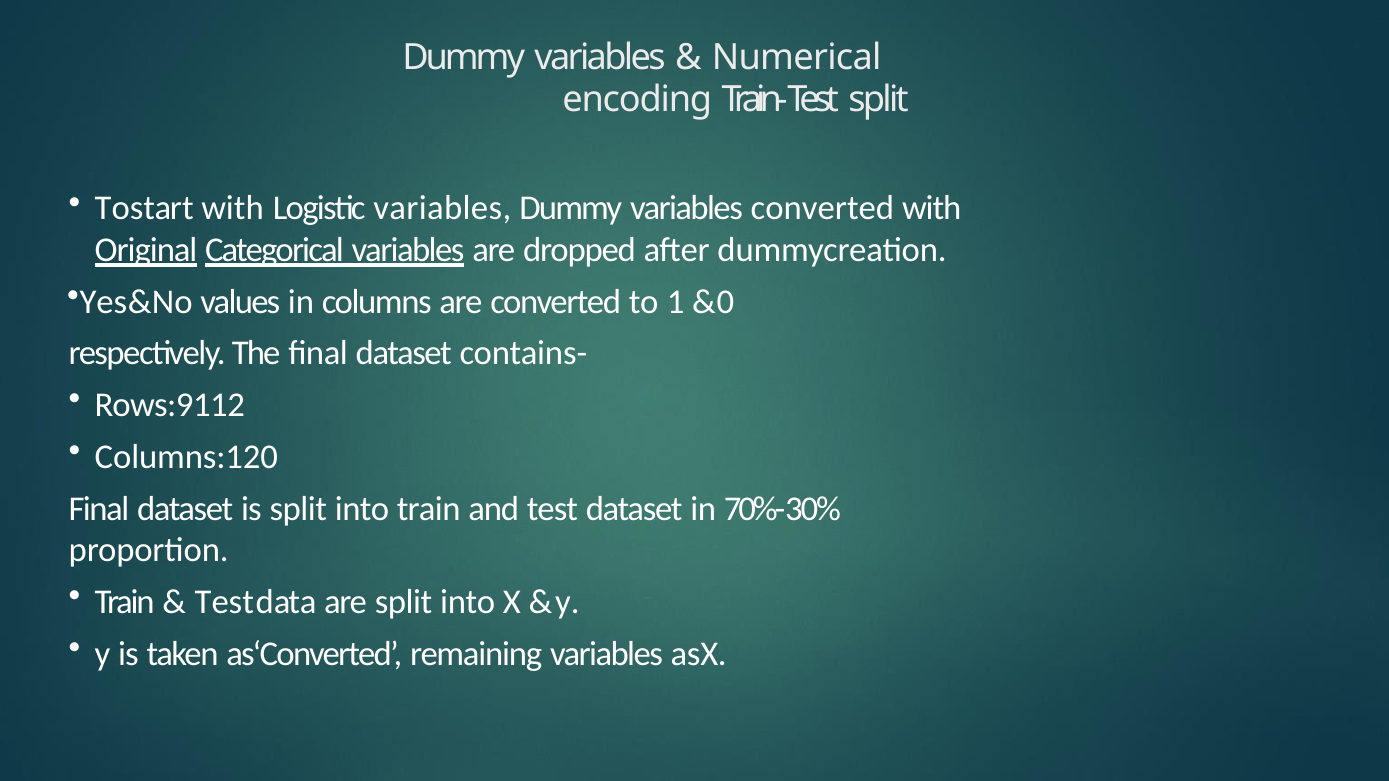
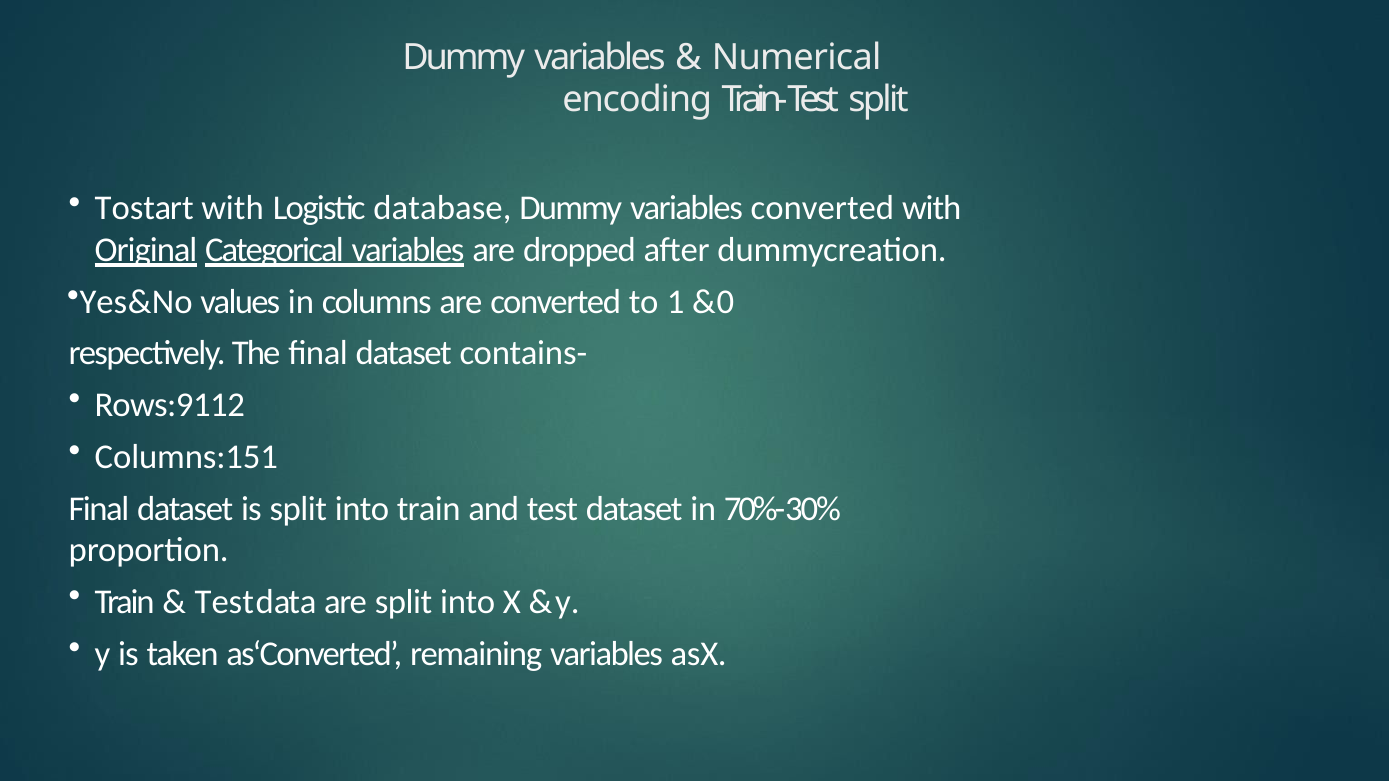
Logistic variables: variables -> database (442, 208)
Columns:120: Columns:120 -> Columns:151 (186, 457)
